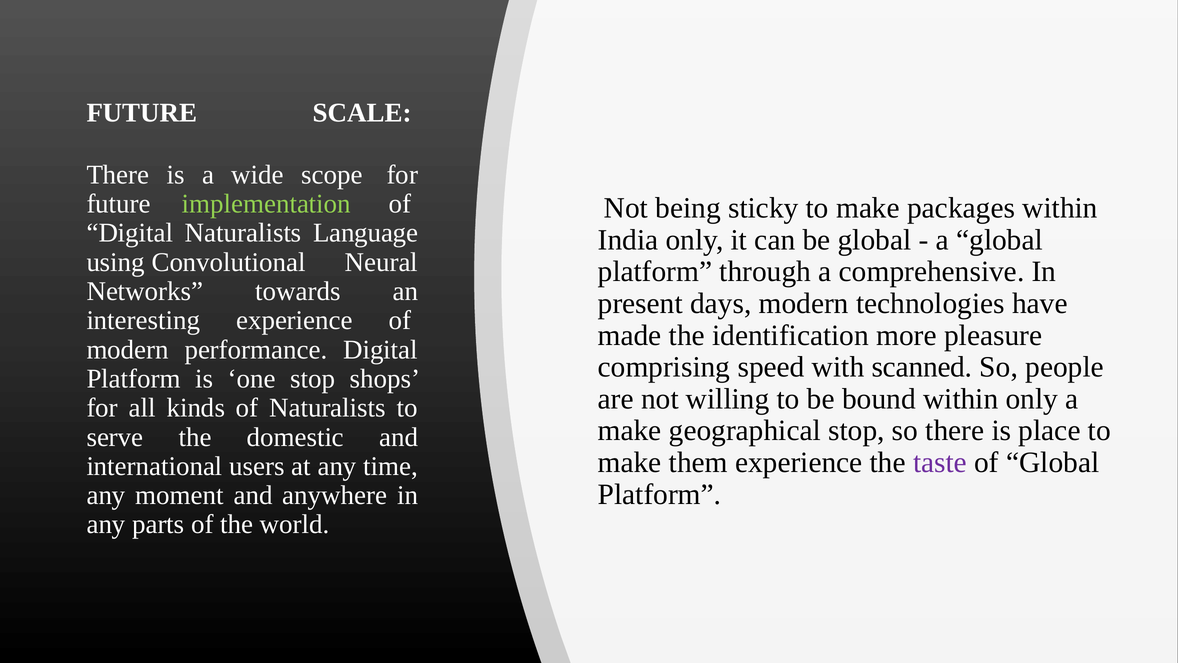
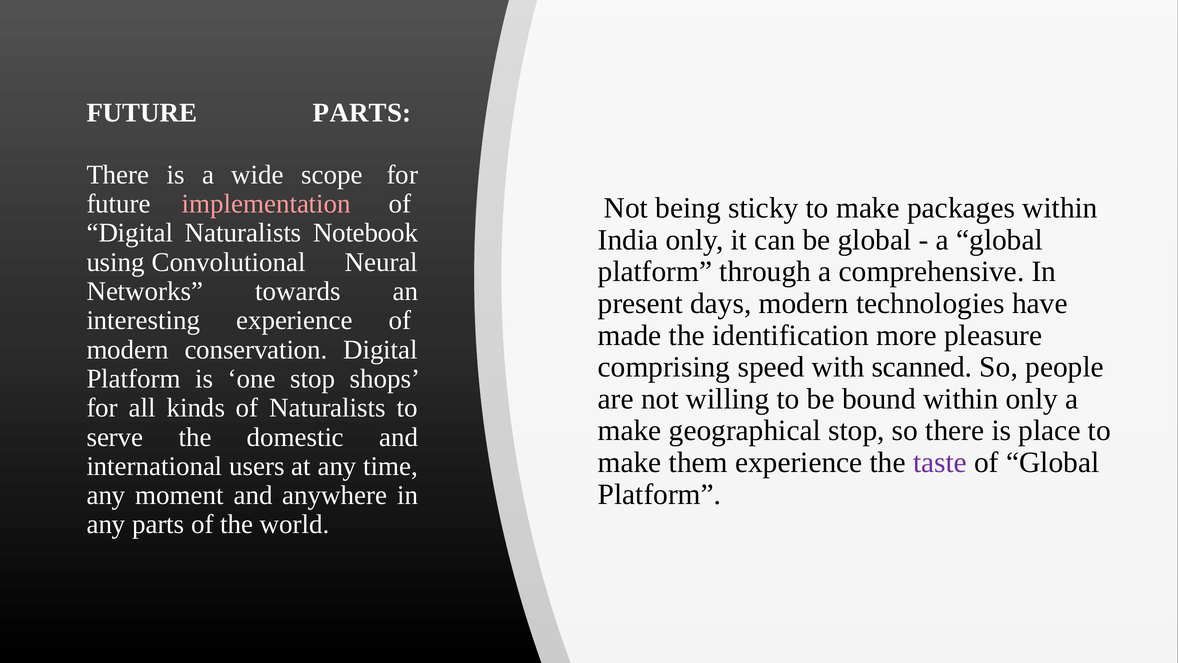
FUTURE SCALE: SCALE -> PARTS (362, 113)
implementation colour: light green -> pink (266, 204)
Language: Language -> Notebook (366, 233)
performance: performance -> conservation (256, 349)
